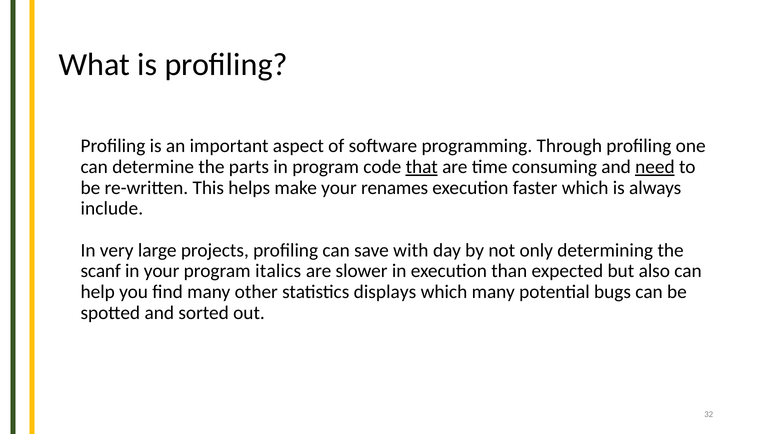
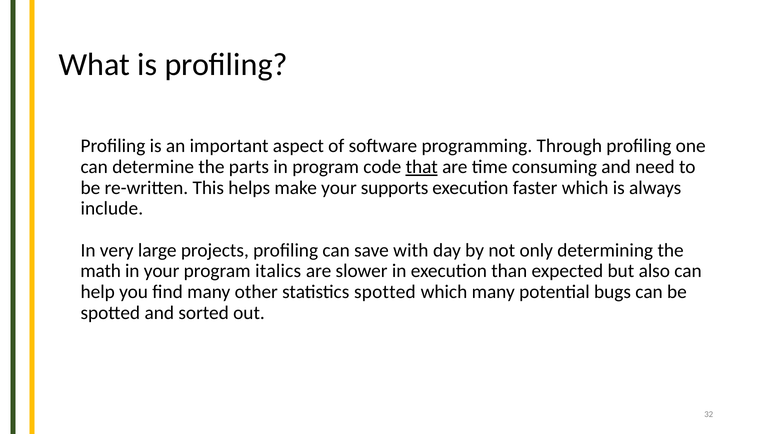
need underline: present -> none (655, 167)
renames: renames -> supports (395, 188)
scanf: scanf -> math (101, 271)
statistics displays: displays -> spotted (385, 292)
